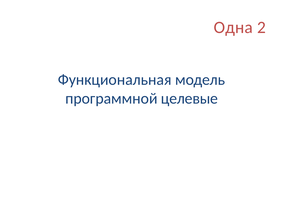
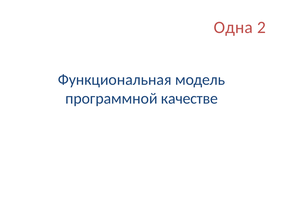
целевые: целевые -> качестве (189, 99)
